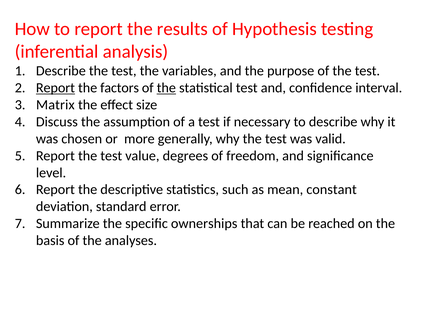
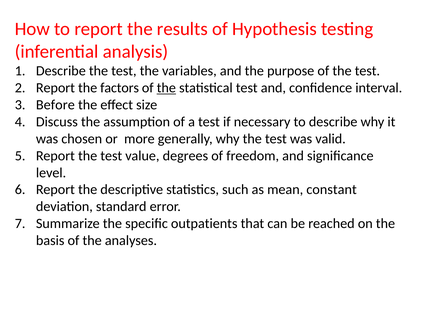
Report underline: present -> none (55, 88)
Matrix: Matrix -> Before (55, 105)
ownerships: ownerships -> outpatients (204, 224)
